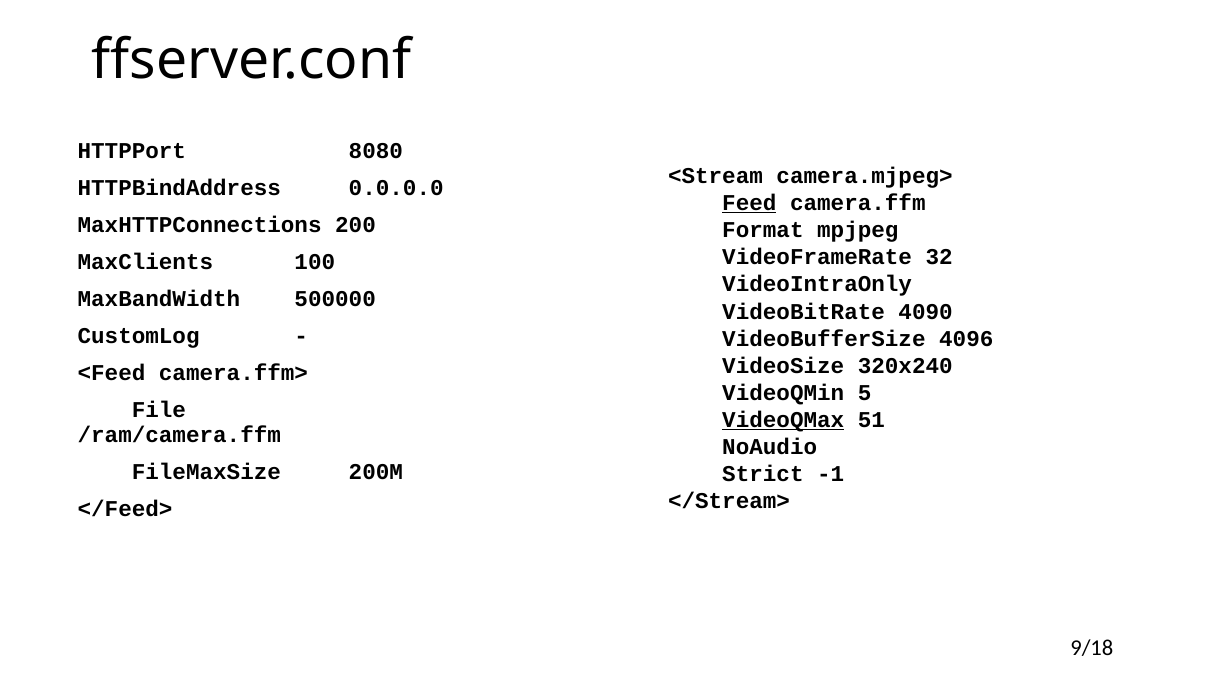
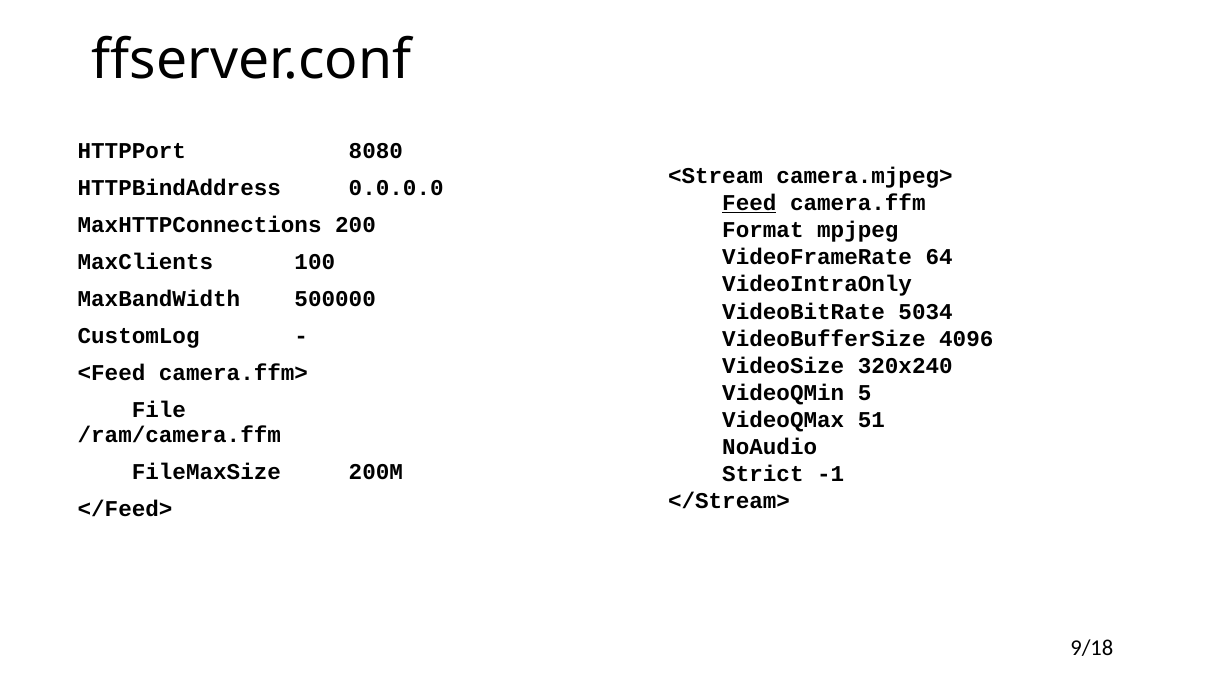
32: 32 -> 64 (939, 257)
4090: 4090 -> 5034 (926, 311)
VideoQMax underline: present -> none (783, 420)
